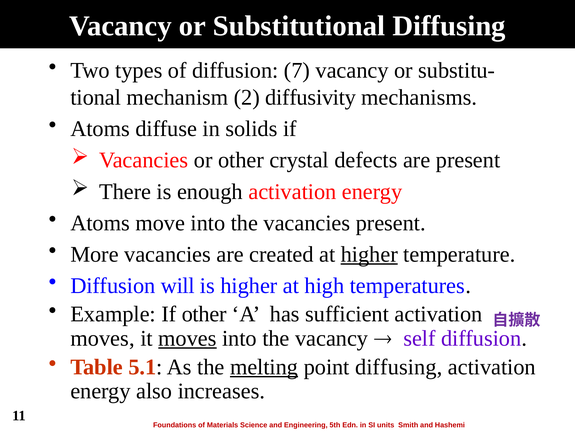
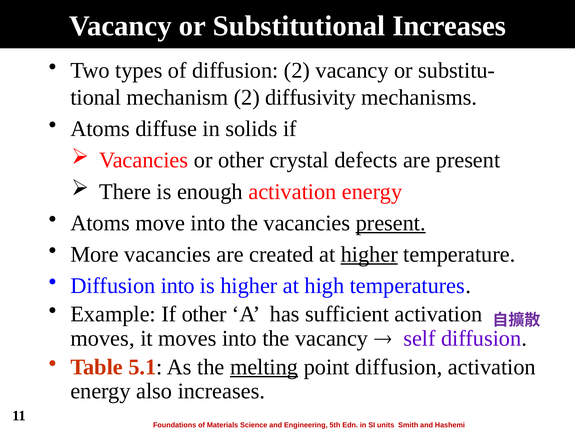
Substitutional Diffusing: Diffusing -> Increases (449, 26)
diffusion 7: 7 -> 2 (297, 70)
present underline: none -> present (391, 223)
Diffusion will: will -> into (178, 285)
moves underline: present -> none (187, 338)
point diffusing: diffusing -> diffusion (399, 366)
